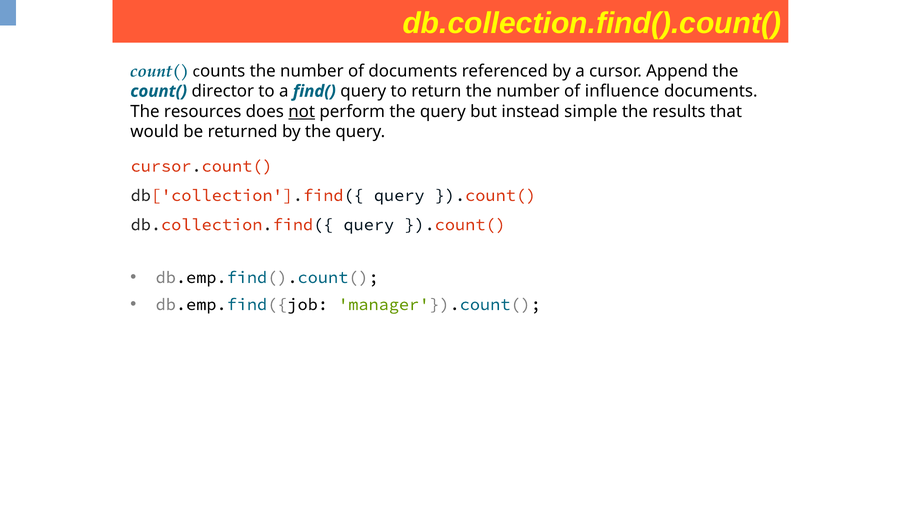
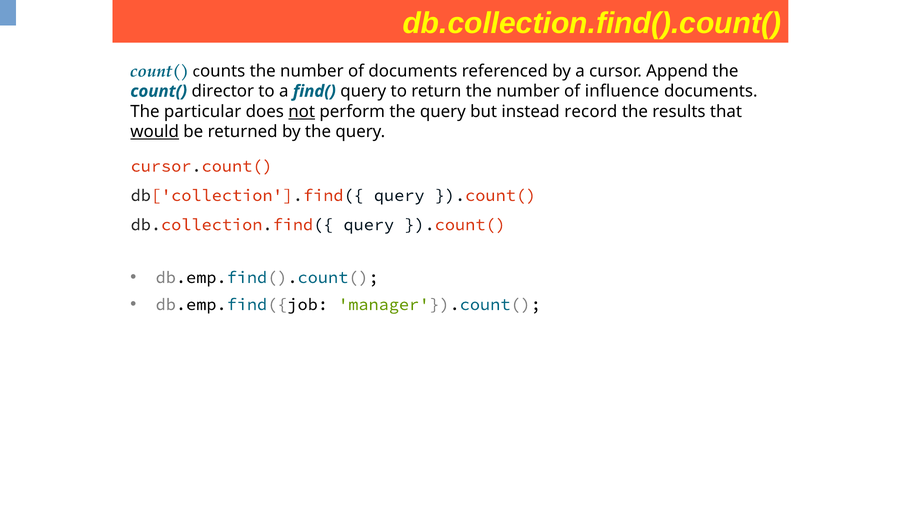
resources: resources -> particular (203, 111)
simple: simple -> record (591, 111)
would underline: none -> present (155, 132)
